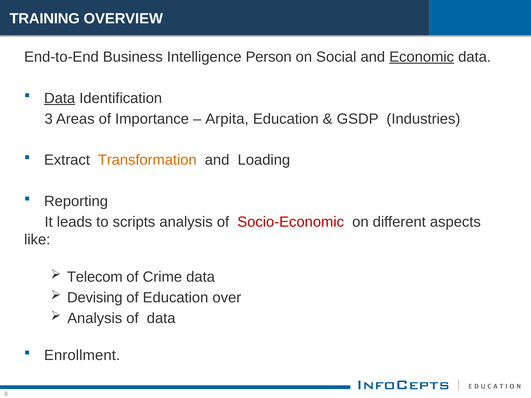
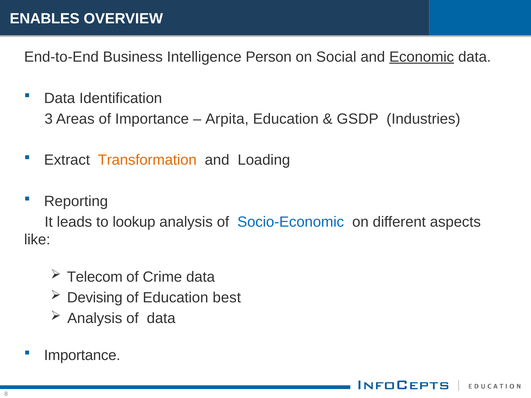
TRAINING: TRAINING -> ENABLES (45, 19)
Data underline: present -> none (60, 98)
scripts: scripts -> lookup (134, 222)
Socio-Economic colour: red -> blue (291, 222)
over: over -> best (227, 298)
Enrollment: Enrollment -> Importance (82, 356)
